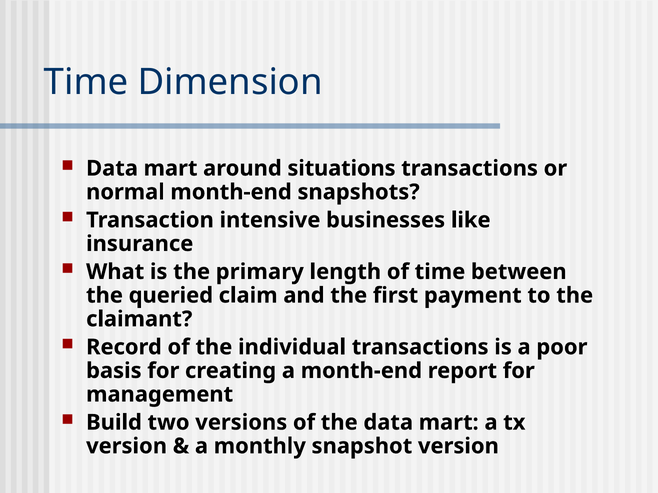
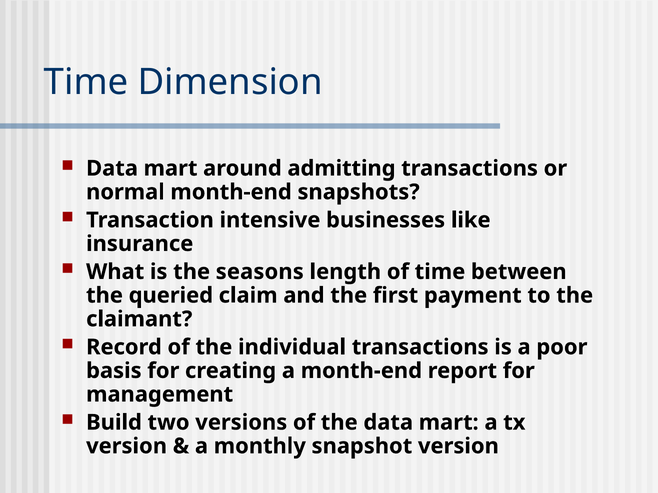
situations: situations -> admitting (341, 169)
primary: primary -> seasons (260, 272)
